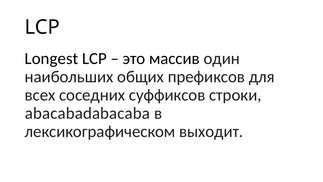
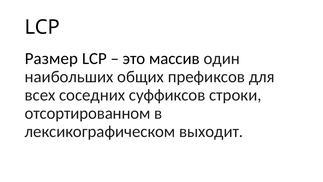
Longest: Longest -> Размер (51, 59)
abacabadabacaba: abacabadabacaba -> отсортированном (88, 113)
